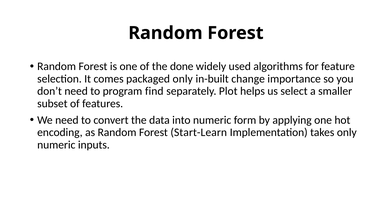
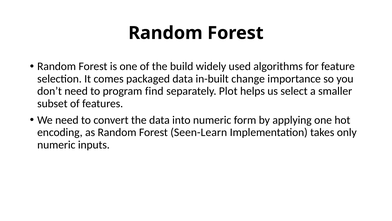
done: done -> build (182, 66)
packaged only: only -> data (183, 79)
Start-Learn: Start-Learn -> Seen-Learn (199, 132)
